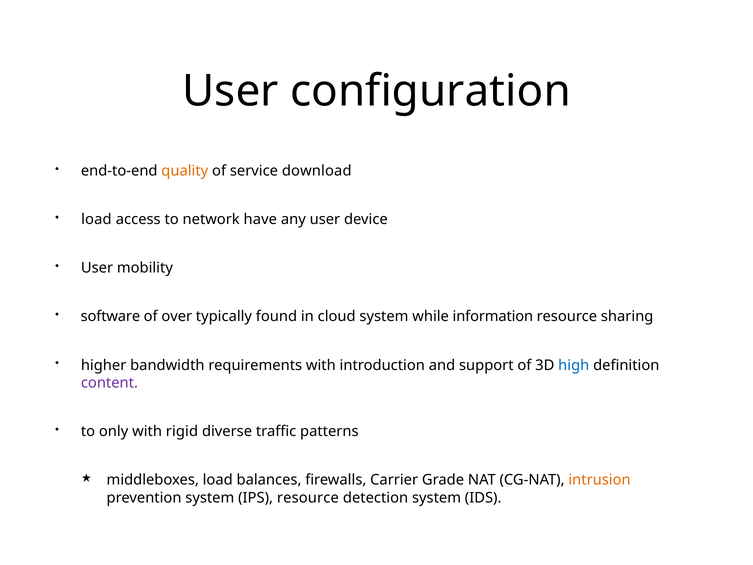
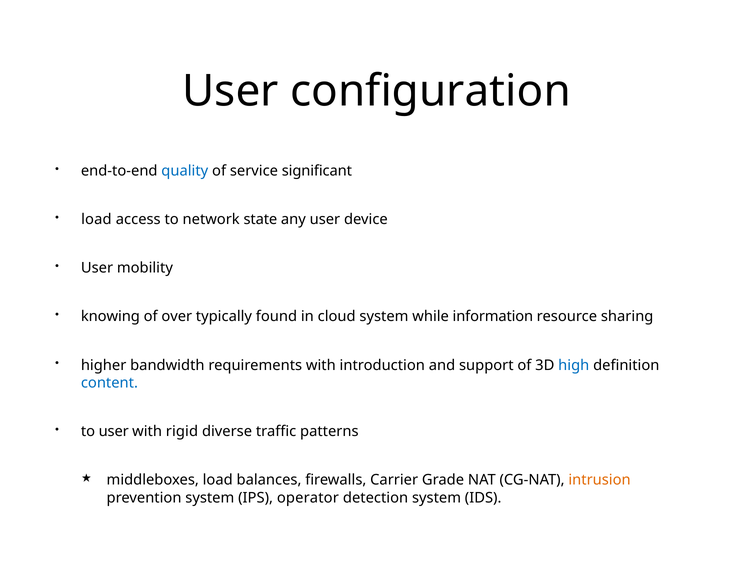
quality colour: orange -> blue (185, 171)
download: download -> significant (317, 171)
have: have -> state (260, 219)
software: software -> knowing (110, 316)
content colour: purple -> blue (109, 383)
to only: only -> user (114, 431)
IPS resource: resource -> operator (308, 497)
